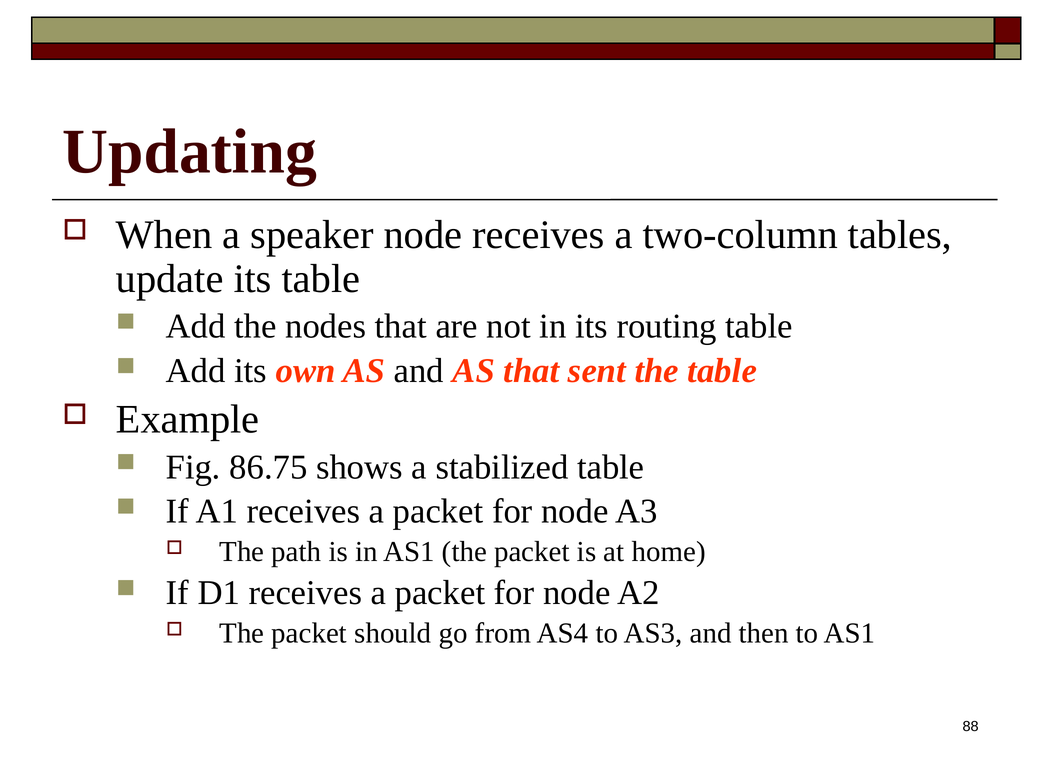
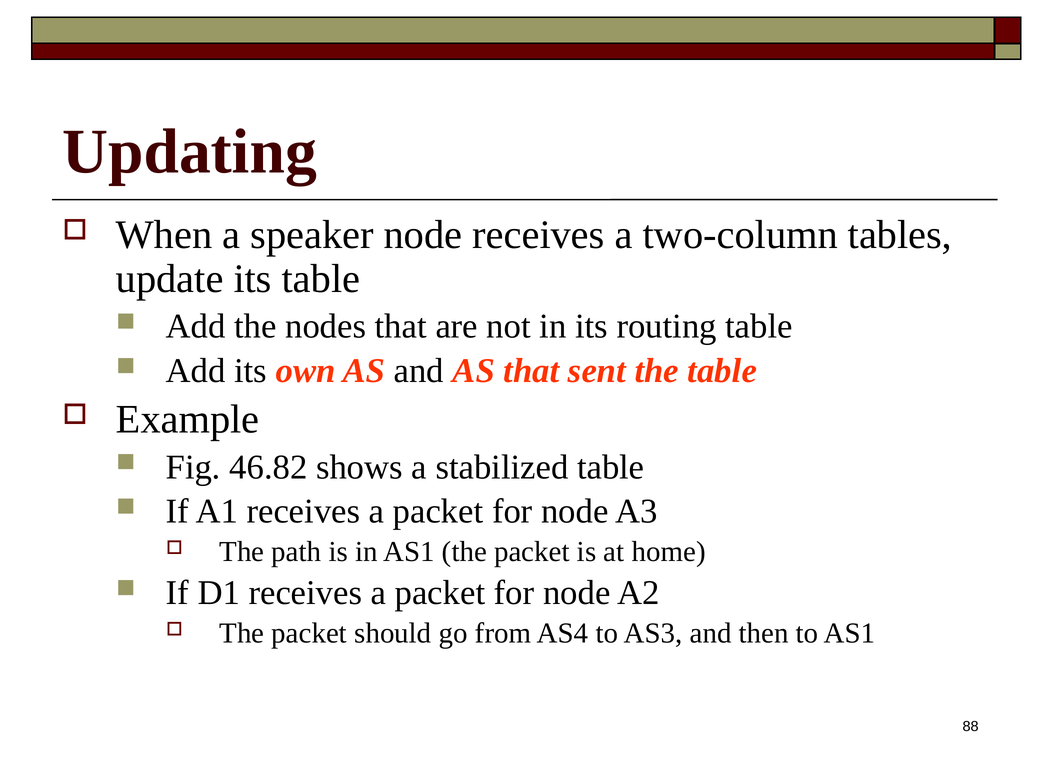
86.75: 86.75 -> 46.82 (268, 467)
